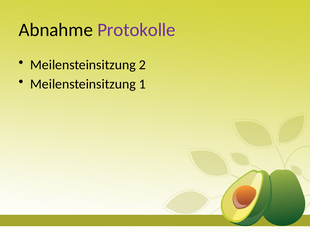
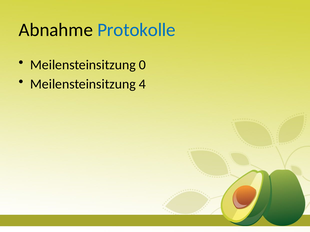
Protokolle colour: purple -> blue (136, 30)
2: 2 -> 0 (142, 65)
1: 1 -> 4 (142, 84)
